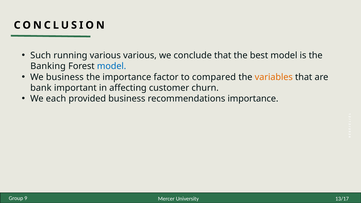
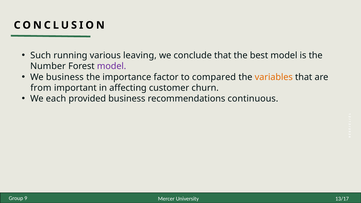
various various: various -> leaving (140, 55)
Banking: Banking -> Number (48, 66)
model colour: blue -> purple (112, 66)
bank: bank -> from (41, 88)
recommendations importance: importance -> continuous (253, 99)
